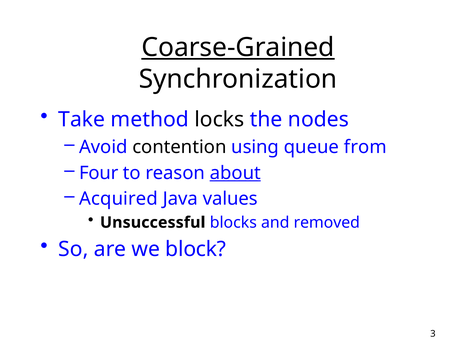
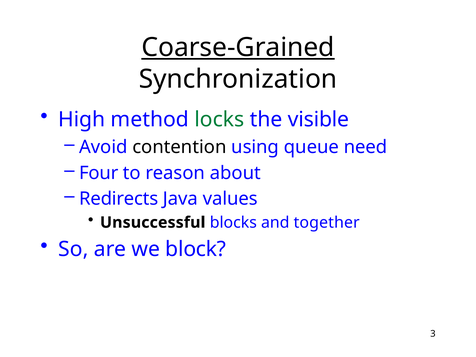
Take: Take -> High (82, 120)
locks colour: black -> green (219, 120)
nodes: nodes -> visible (319, 120)
from: from -> need (366, 147)
about underline: present -> none (235, 173)
Acquired: Acquired -> Redirects (119, 199)
removed: removed -> together (327, 223)
